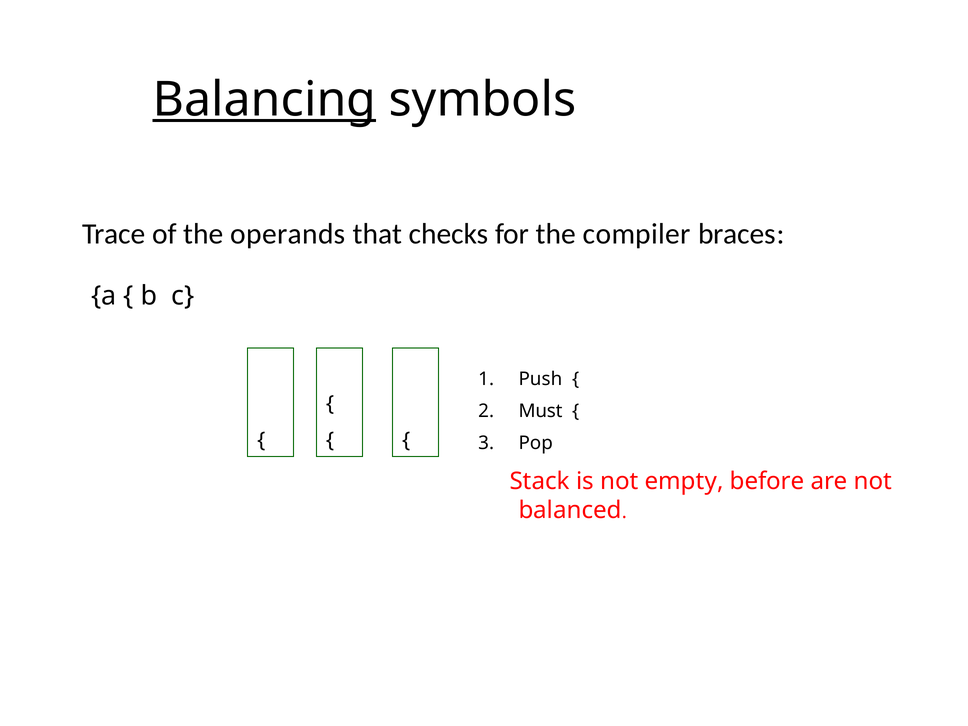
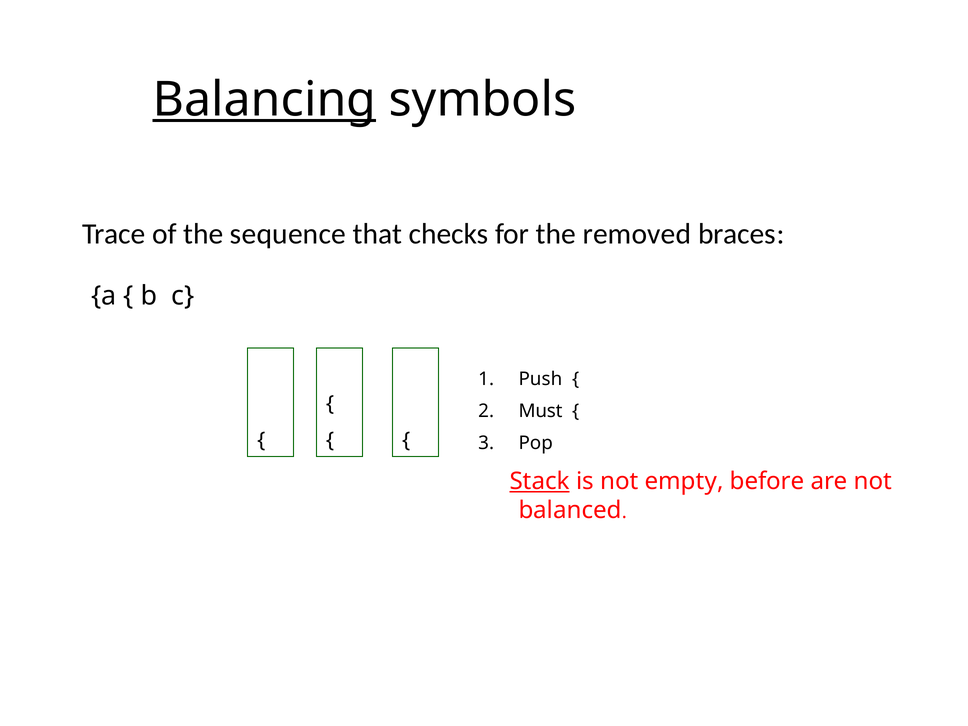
operands: operands -> sequence (288, 234)
compiler: compiler -> removed (637, 234)
Stack underline: none -> present (540, 481)
